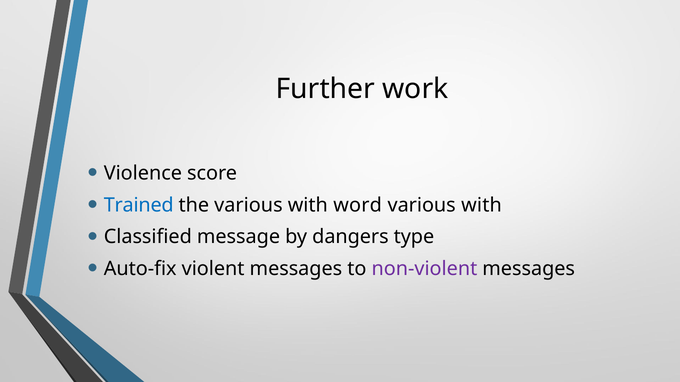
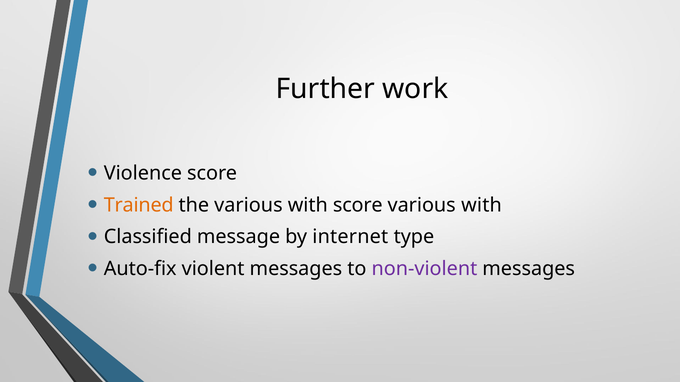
Trained colour: blue -> orange (139, 205)
with word: word -> score (358, 205)
dangers: dangers -> internet (350, 237)
